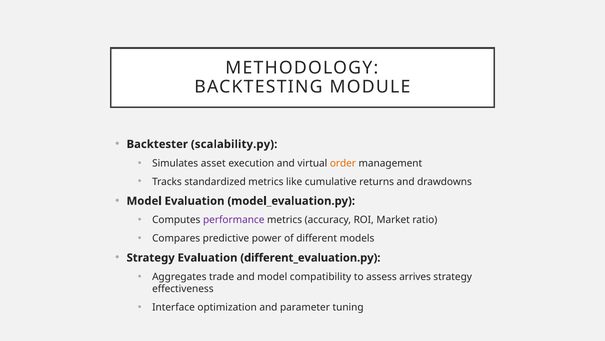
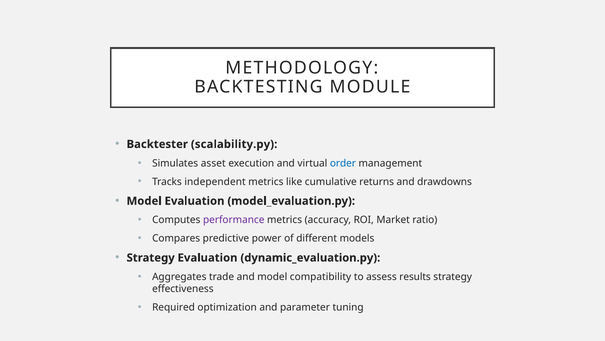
order colour: orange -> blue (343, 163)
standardized: standardized -> independent (215, 181)
different_evaluation.py: different_evaluation.py -> dynamic_evaluation.py (310, 257)
arrives: arrives -> results (415, 276)
Interface: Interface -> Required (174, 307)
